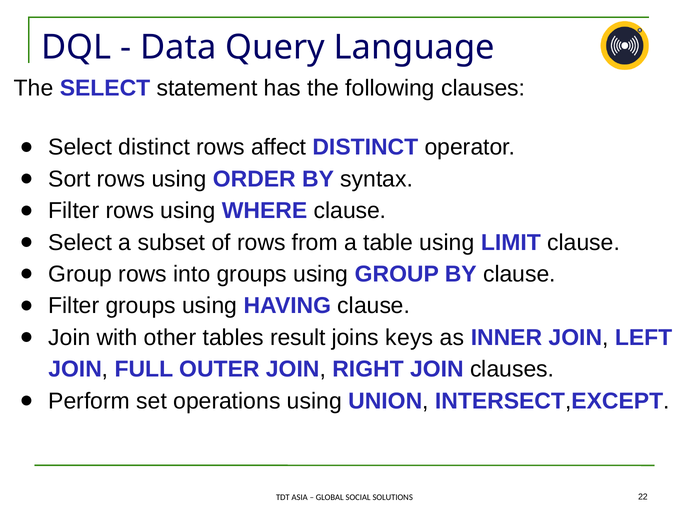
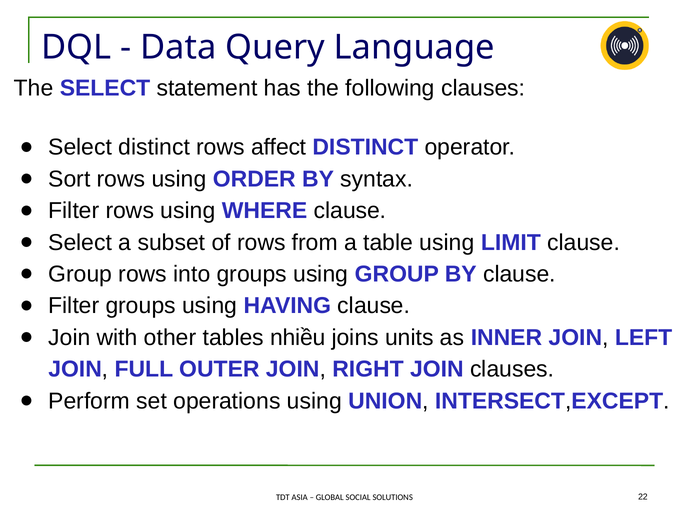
result: result -> nhiều (298, 337)
keys: keys -> units (409, 337)
